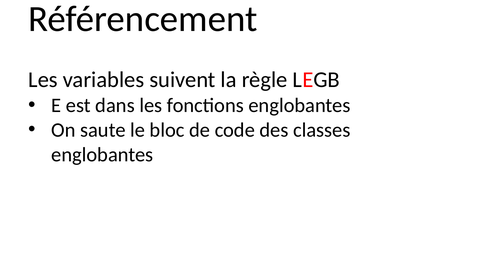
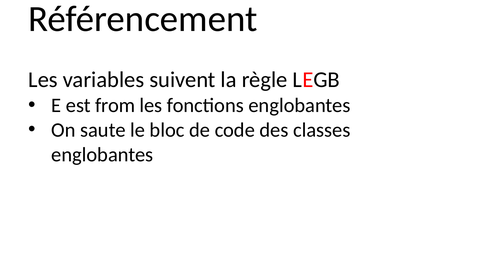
dans: dans -> from (115, 105)
